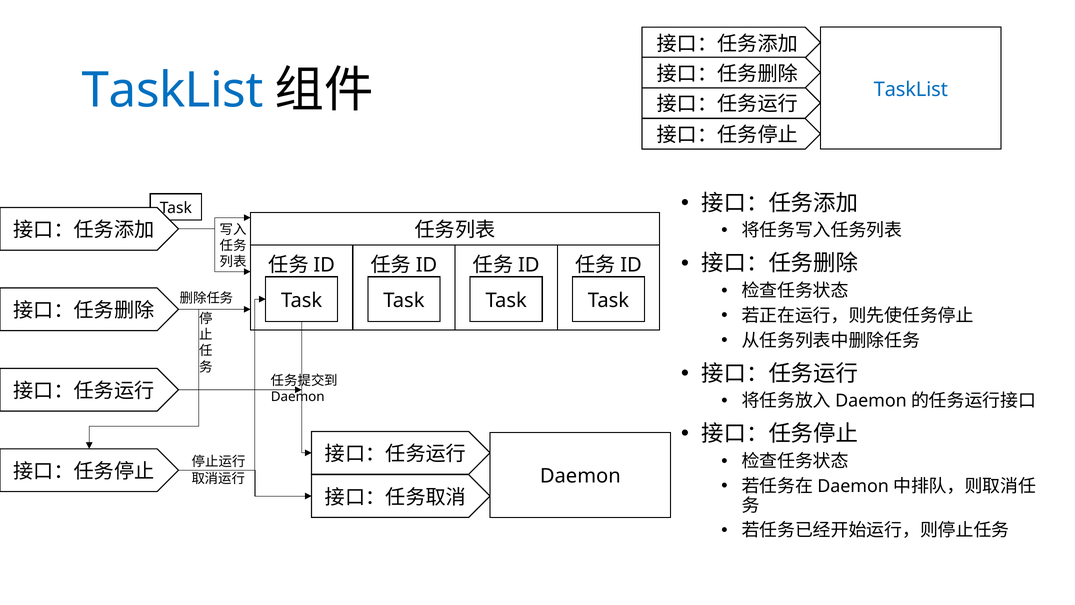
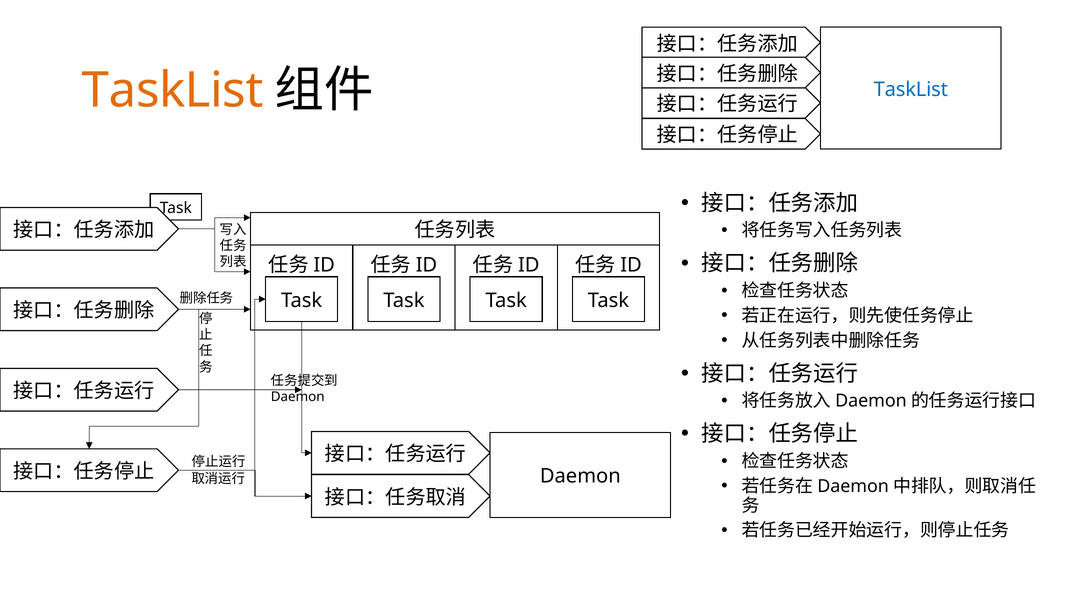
TaskList colour: blue -> orange (173, 90)
